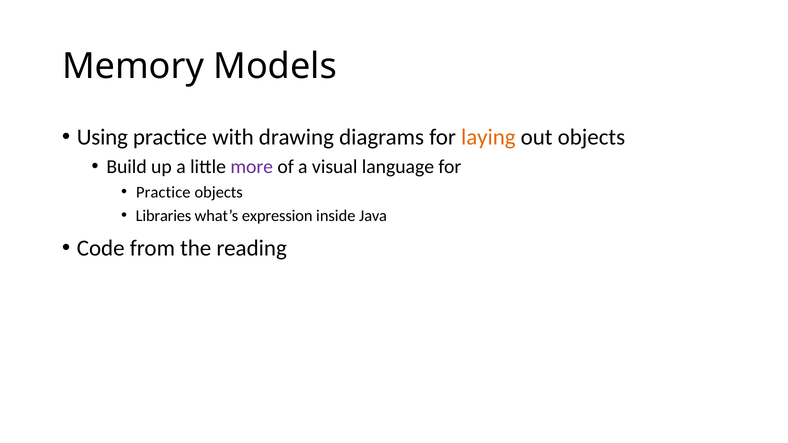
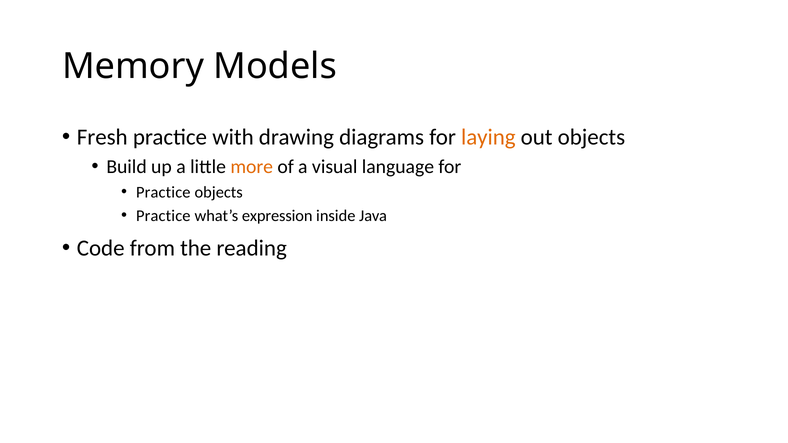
Using: Using -> Fresh (102, 137)
more colour: purple -> orange (252, 167)
Libraries: Libraries -> Practice (163, 216)
